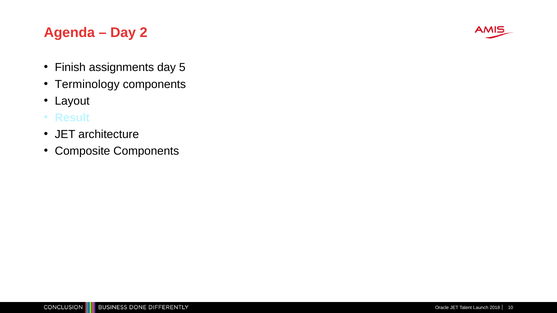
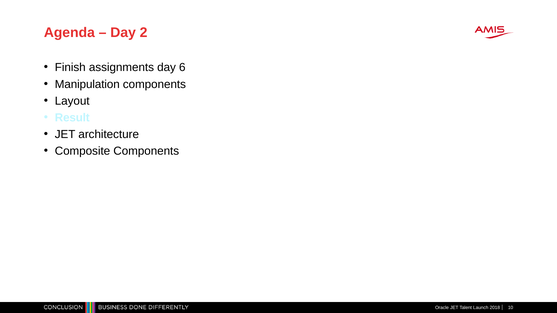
5: 5 -> 6 (182, 68)
Terminology: Terminology -> Manipulation (87, 84)
